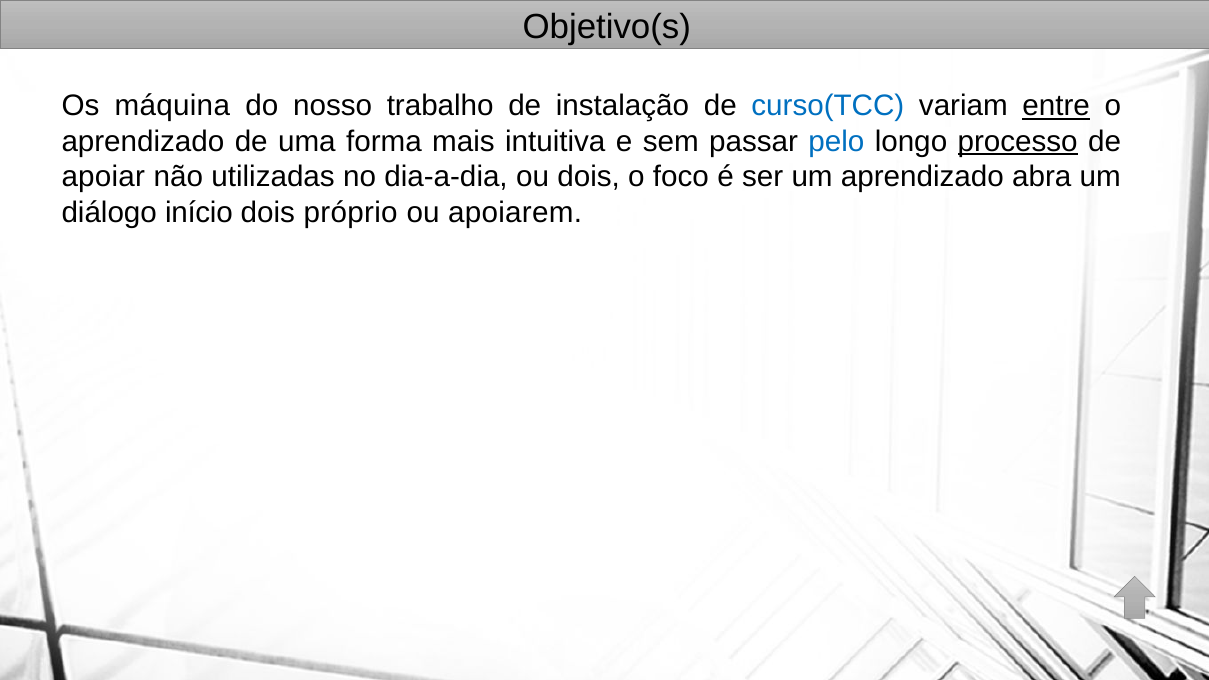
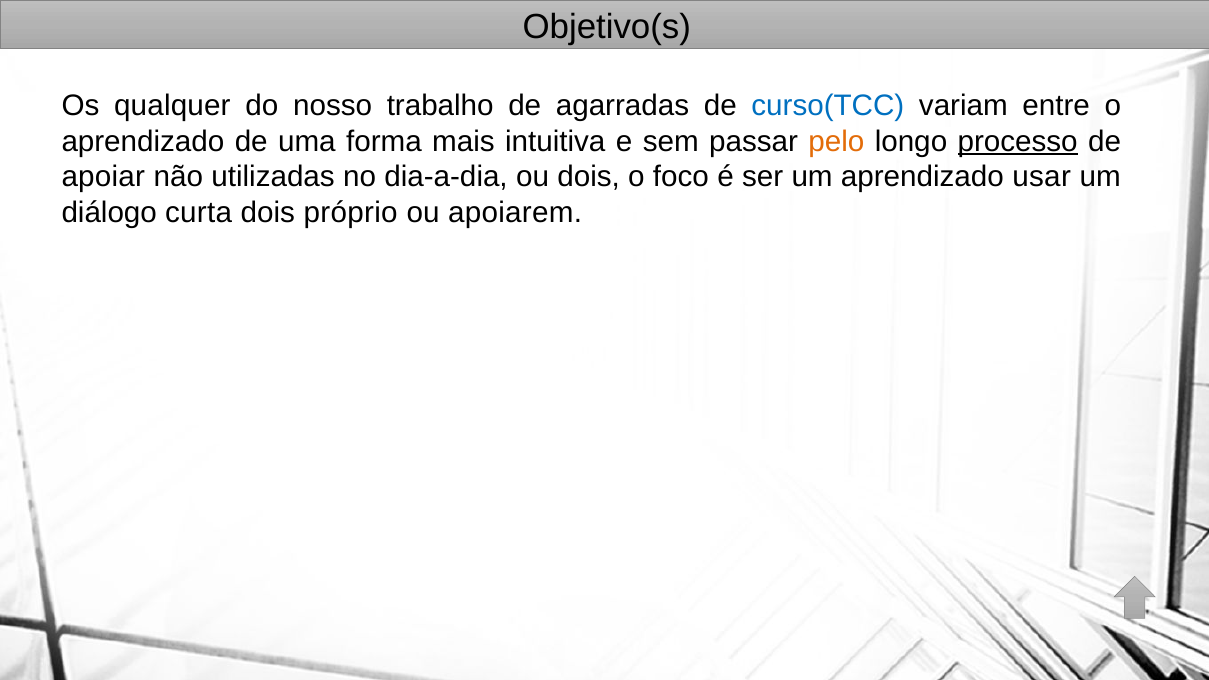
máquina: máquina -> qualquer (172, 106)
instalação: instalação -> agarradas (623, 106)
entre underline: present -> none (1056, 106)
pelo colour: blue -> orange (836, 141)
abra: abra -> usar (1042, 177)
início: início -> curta (199, 213)
